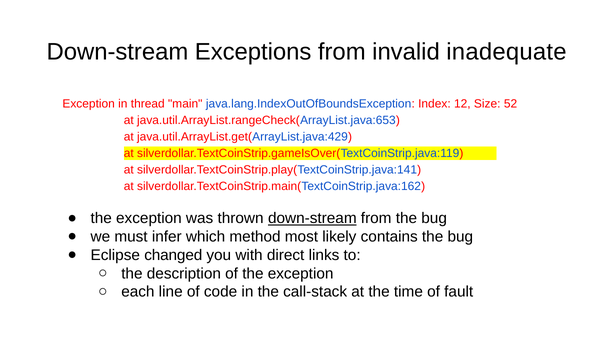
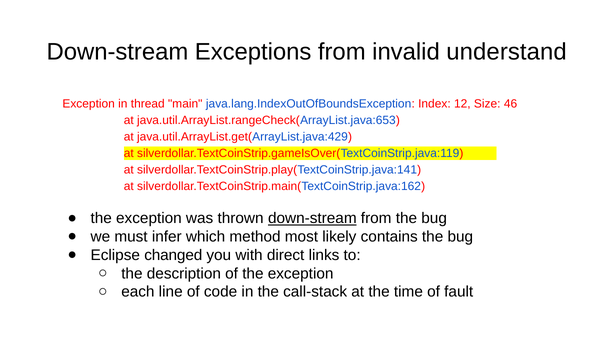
inadequate: inadequate -> understand (507, 52)
52: 52 -> 46 (511, 104)
